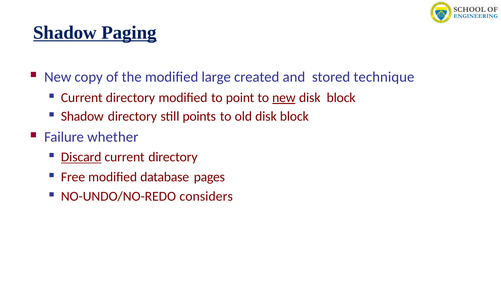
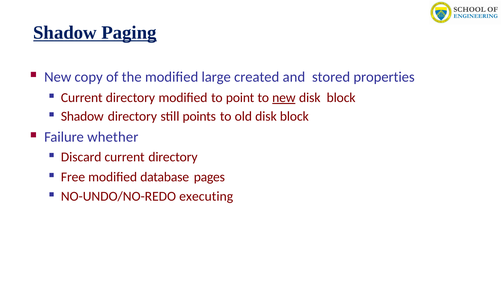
technique: technique -> properties (384, 77)
Discard underline: present -> none (81, 157)
considers: considers -> executing (206, 196)
